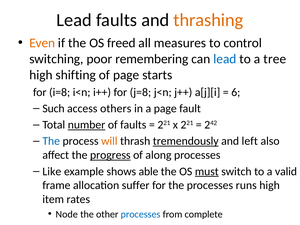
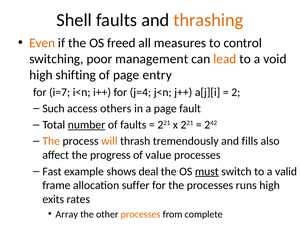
Lead: Lead -> Shell (74, 20)
remembering: remembering -> management (152, 59)
lead colour: blue -> orange (225, 59)
tree: tree -> void (275, 59)
starts: starts -> entry (157, 75)
i=8: i=8 -> i=7 (60, 92)
j=8: j=8 -> j=4 (140, 92)
6: 6 -> 2 (236, 92)
The colour: blue -> orange (51, 141)
tremendously underline: present -> none (186, 141)
left: left -> fills (250, 141)
progress underline: present -> none (110, 155)
along: along -> value (158, 155)
Like: Like -> Fast (52, 171)
able: able -> deal (148, 171)
item: item -> exits (53, 199)
Node: Node -> Array (67, 214)
processes colour: blue -> orange (141, 214)
